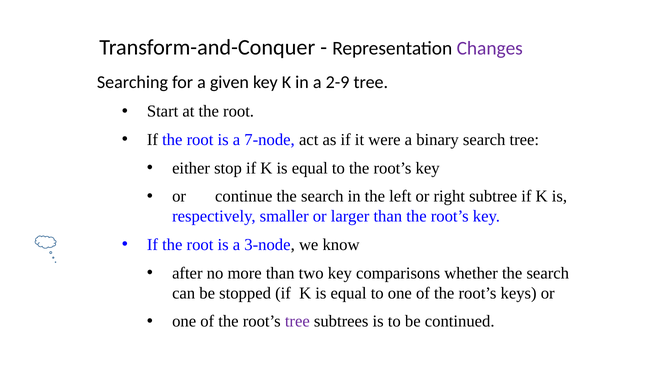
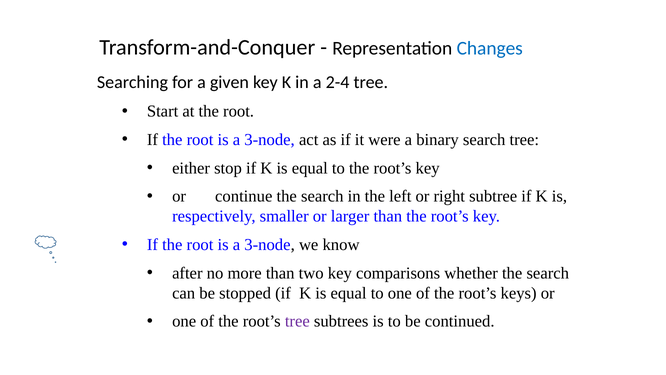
Changes colour: purple -> blue (490, 48)
2-9: 2-9 -> 2-4 (338, 82)
7-node: 7-node -> 3-node (270, 140)
